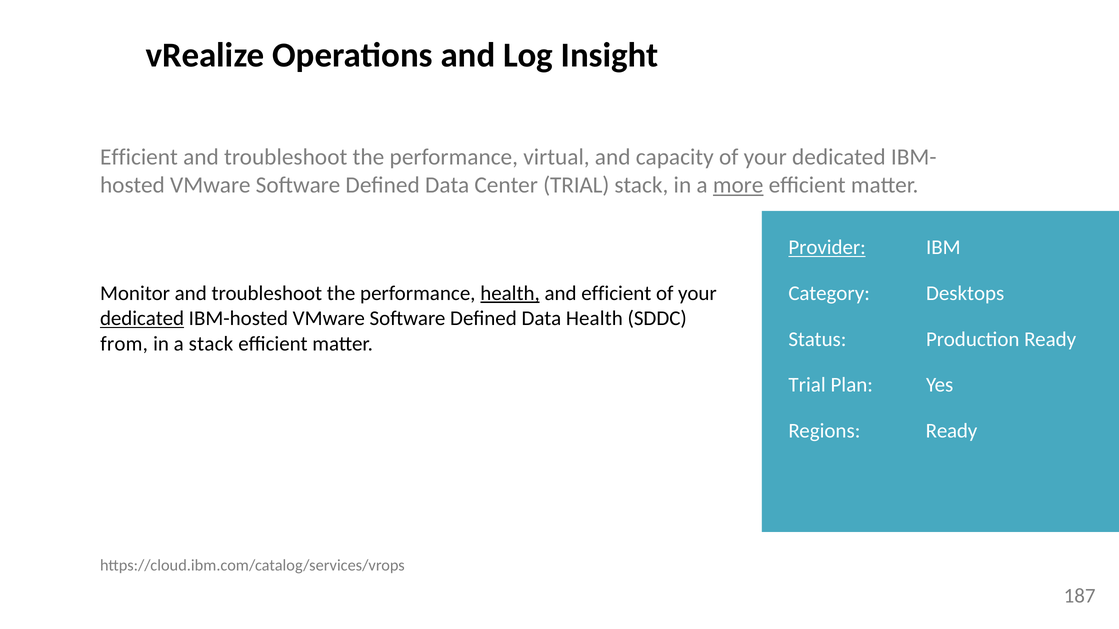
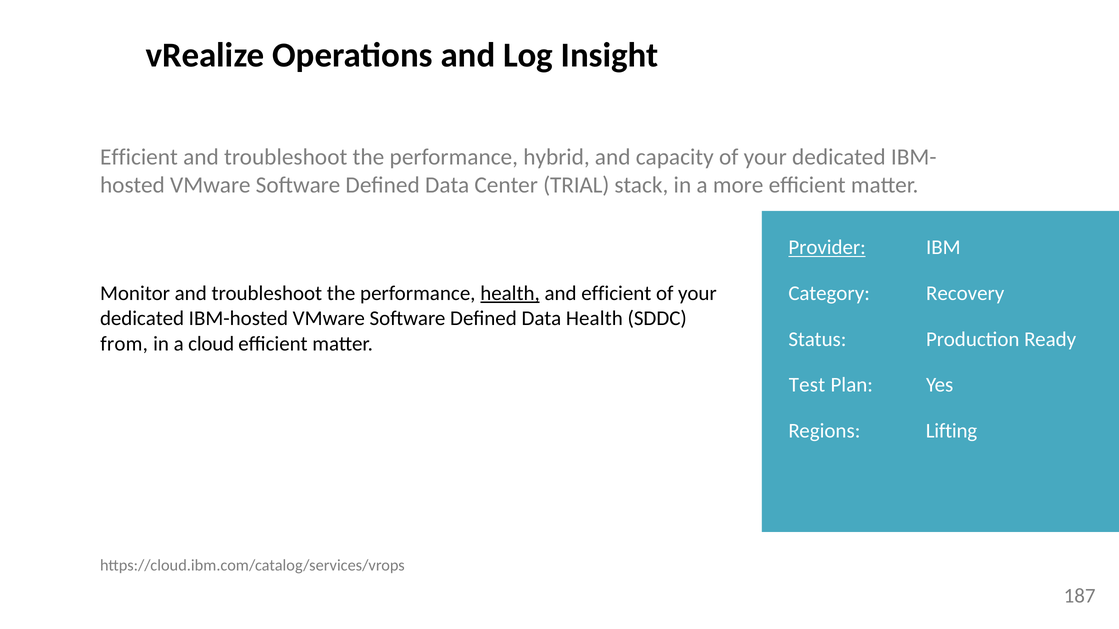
virtual: virtual -> hybrid (557, 157)
more underline: present -> none (738, 185)
Desktops: Desktops -> Recovery (965, 293)
dedicated underline: present -> none (142, 319)
a stack: stack -> cloud (211, 344)
Trial: Trial -> Test (807, 385)
Regions Ready: Ready -> Lifting (951, 431)
